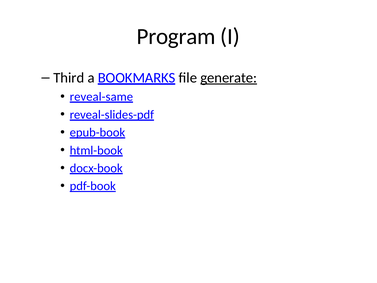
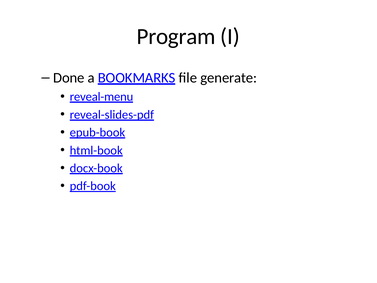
Third: Third -> Done (69, 78)
generate underline: present -> none (229, 78)
reveal-same: reveal-same -> reveal-menu (101, 97)
